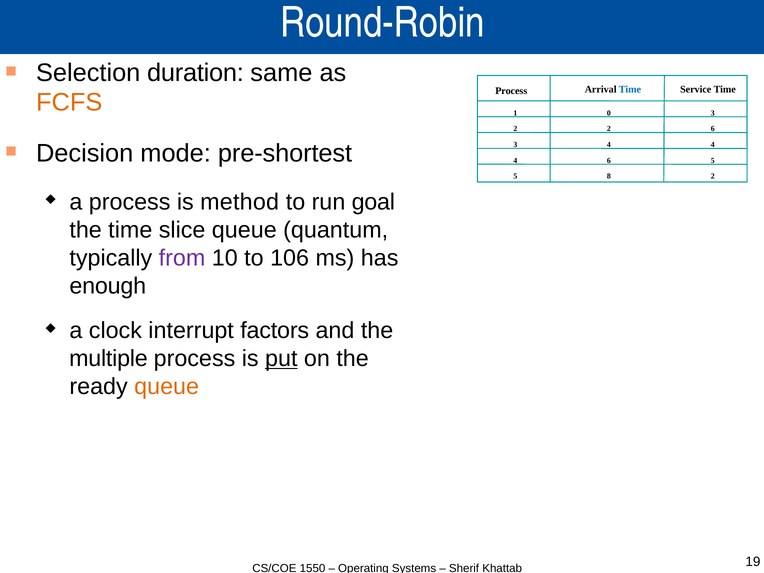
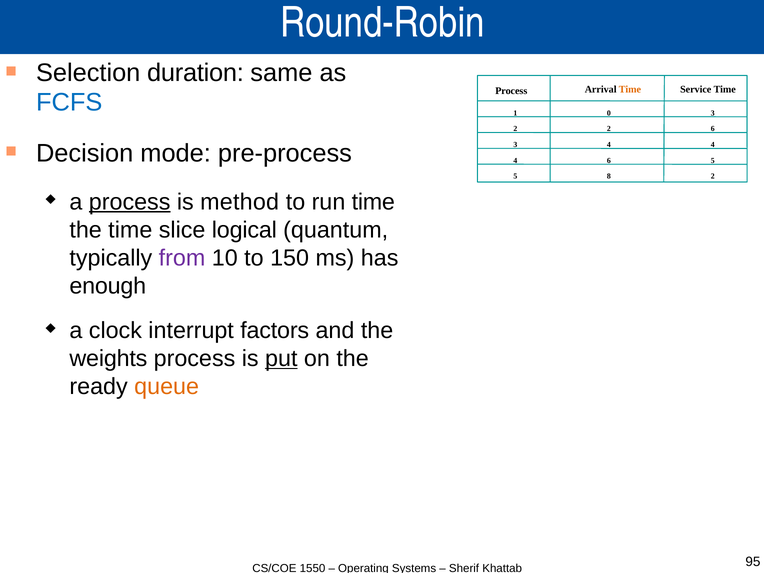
Time colour: blue -> orange (630, 89)
FCFS colour: orange -> blue (69, 102)
pre-shortest: pre-shortest -> pre-process (285, 153)
process underline: none -> present (130, 202)
run goal: goal -> time (373, 202)
slice queue: queue -> logical (244, 230)
106: 106 -> 150 (290, 258)
multiple: multiple -> weights (108, 358)
19: 19 -> 95 (753, 562)
